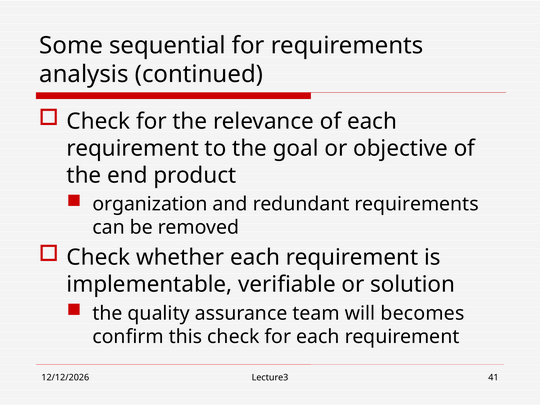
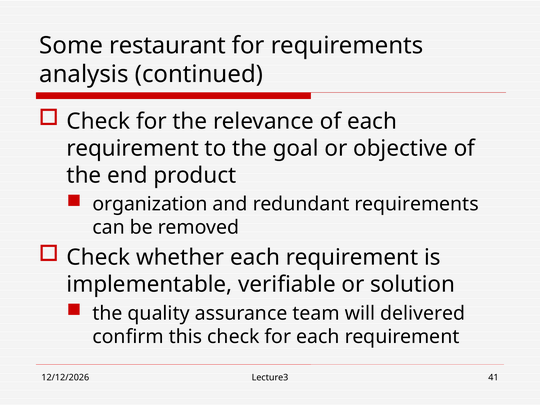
sequential: sequential -> restaurant (168, 46)
becomes: becomes -> delivered (423, 313)
